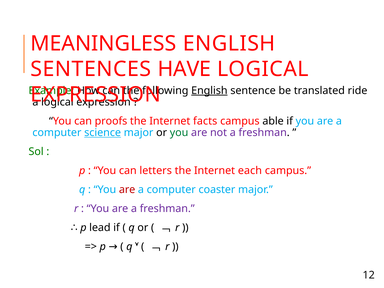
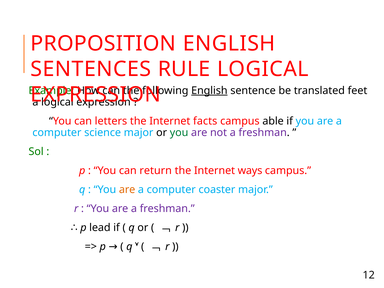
MEANINGLESS: MEANINGLESS -> PROPOSITION (103, 44)
HAVE: HAVE -> RULE (184, 69)
ride: ride -> feet (357, 91)
proofs: proofs -> letters (111, 121)
science underline: present -> none (103, 133)
letters: letters -> return (156, 171)
each: each -> ways (250, 171)
are colour: red -> orange (127, 190)
